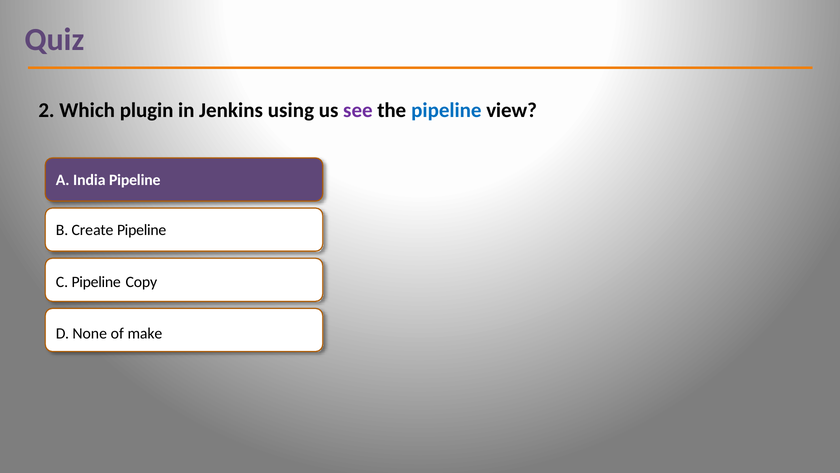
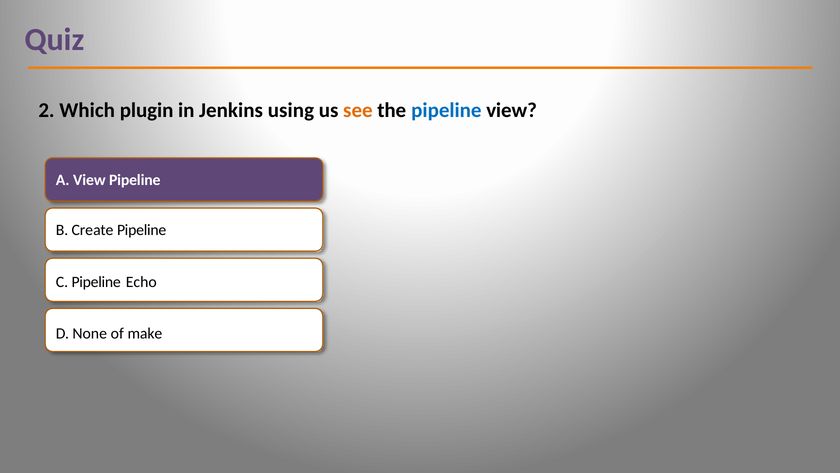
see colour: purple -> orange (358, 110)
A India: India -> View (89, 180)
Copy: Copy -> Echo (141, 282)
